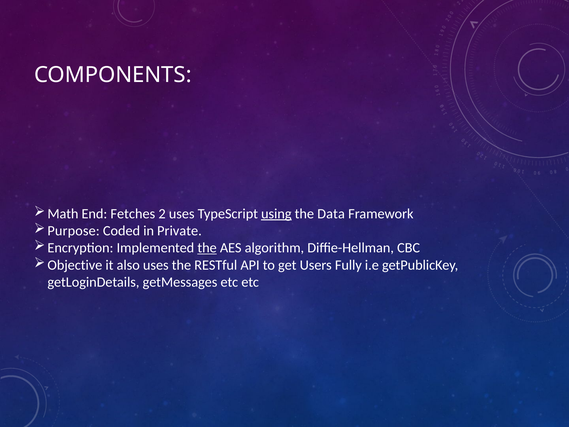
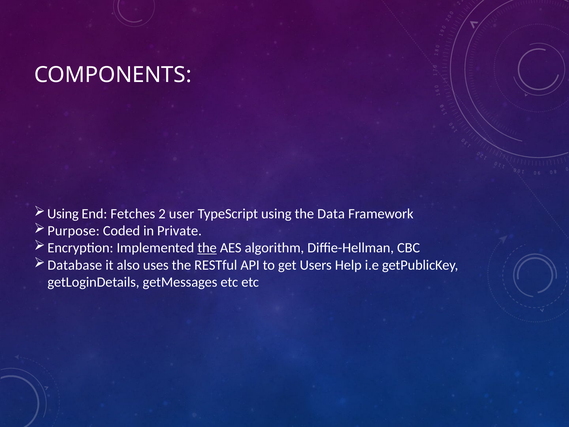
Math: Math -> Using (63, 214)
2 uses: uses -> user (182, 214)
using underline: present -> none (276, 214)
Objective: Objective -> Database (75, 265)
Fully: Fully -> Help (348, 265)
